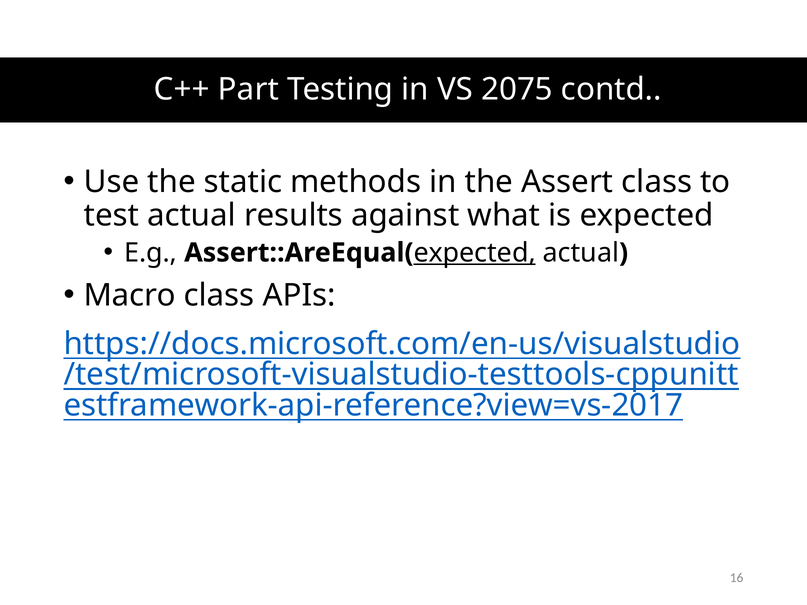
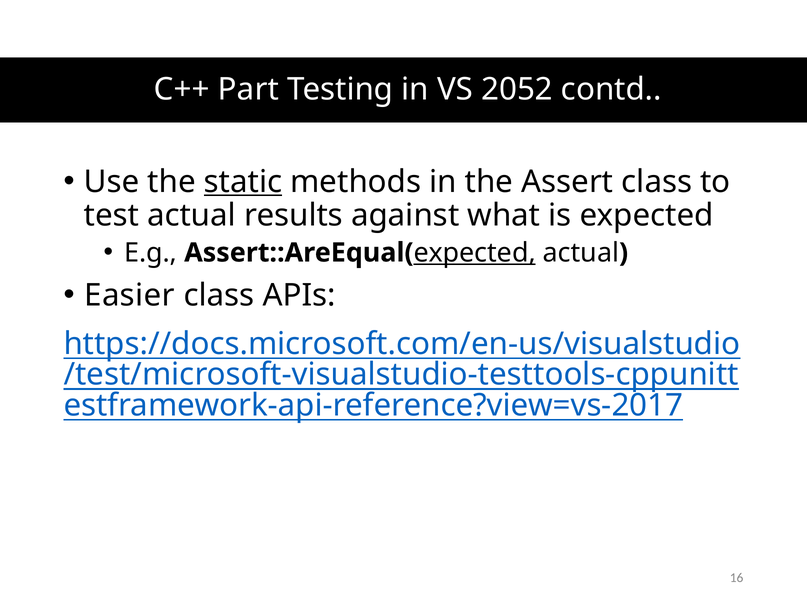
2075: 2075 -> 2052 (517, 89)
static underline: none -> present (243, 182)
Macro: Macro -> Easier (130, 295)
